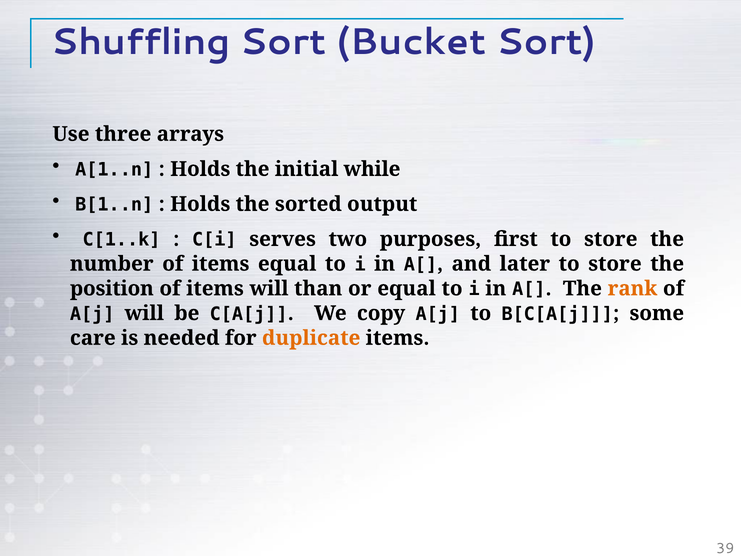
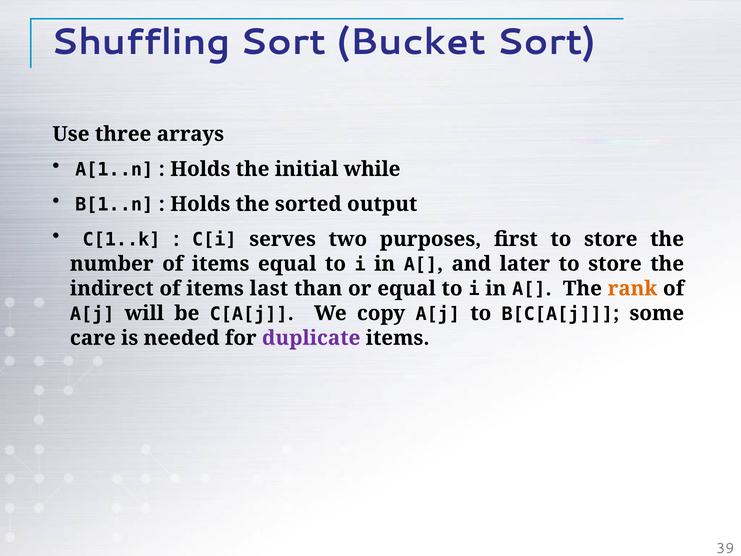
position: position -> indirect (112, 288)
items will: will -> last (269, 288)
duplicate colour: orange -> purple (311, 338)
